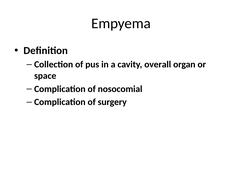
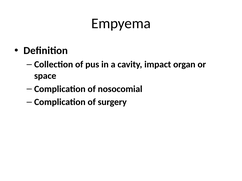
overall: overall -> impact (158, 65)
